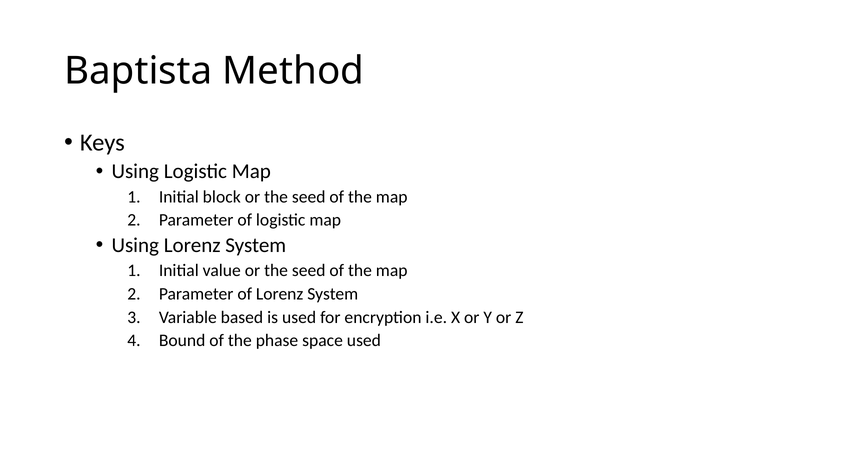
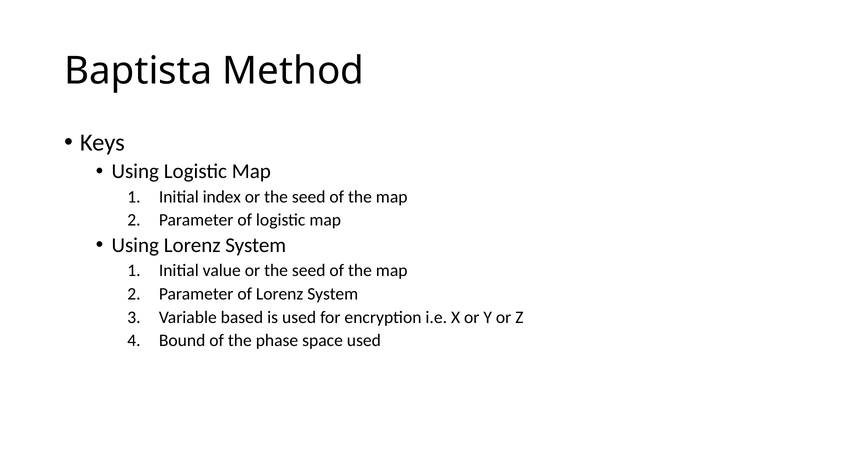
block: block -> index (222, 197)
